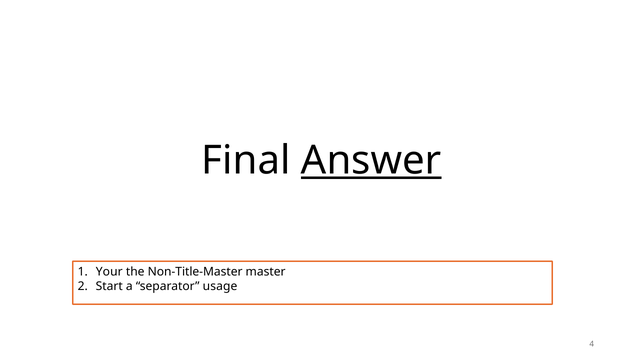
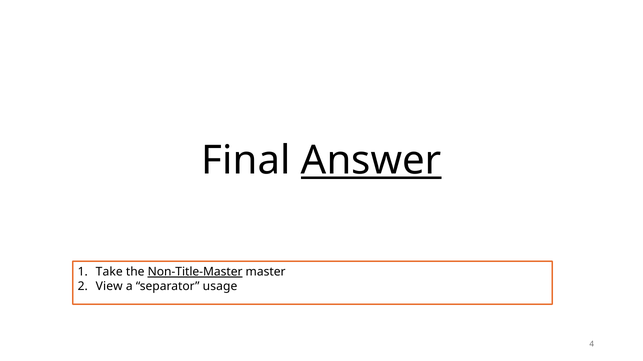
Your: Your -> Take (109, 272)
Non-Title-Master underline: none -> present (195, 272)
Start: Start -> View (109, 287)
